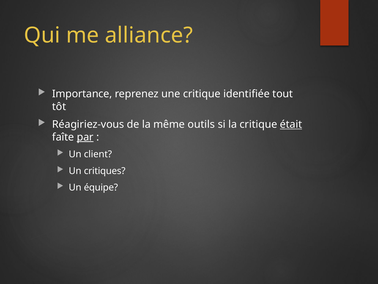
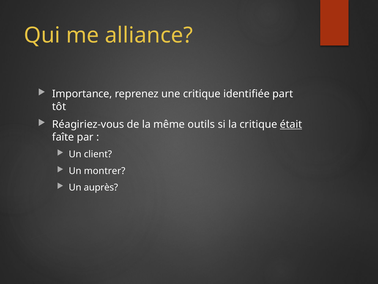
tout: tout -> part (283, 94)
par underline: present -> none (85, 137)
critiques: critiques -> montrer (105, 171)
équipe: équipe -> auprès (101, 187)
